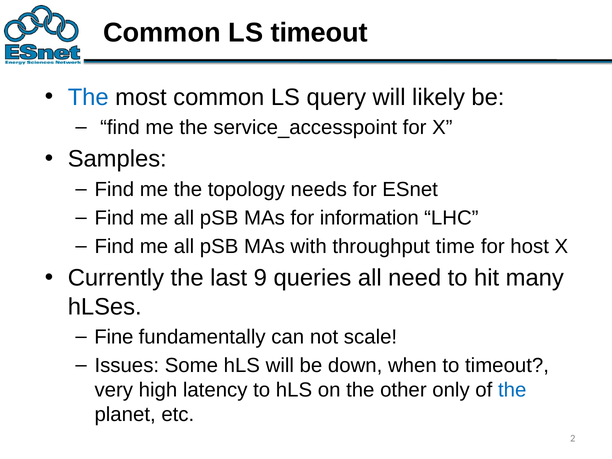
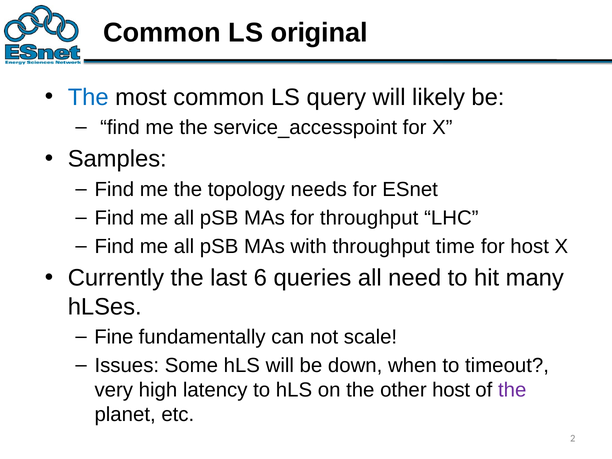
LS timeout: timeout -> original (319, 33)
for information: information -> throughput (369, 218)
9: 9 -> 6 (260, 278)
other only: only -> host (451, 390)
the colour: blue -> purple (512, 390)
